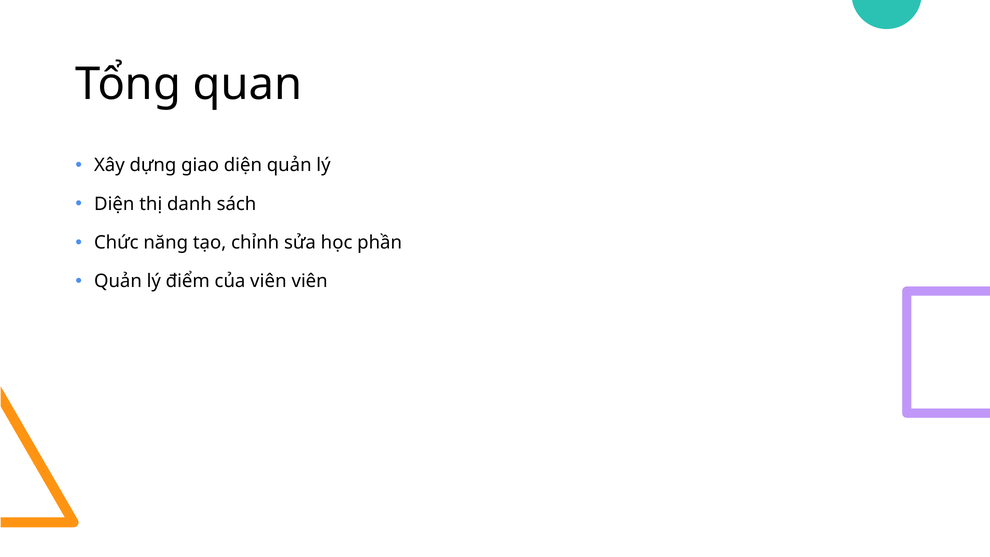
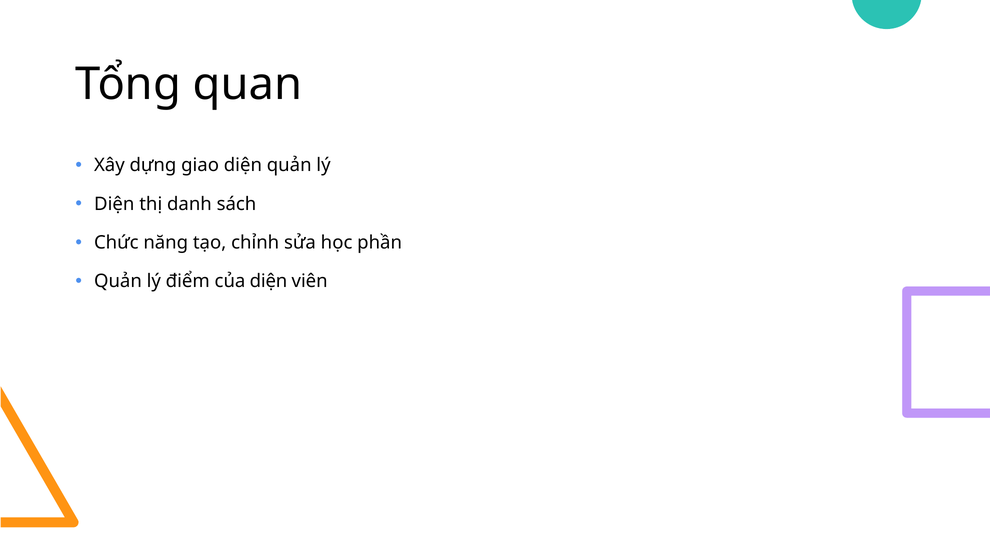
của viên: viên -> diện (269, 281)
